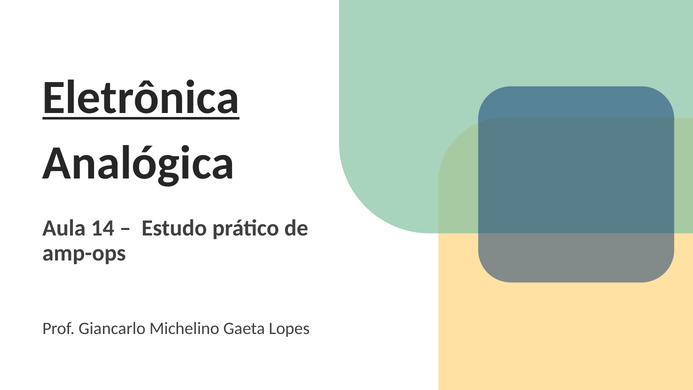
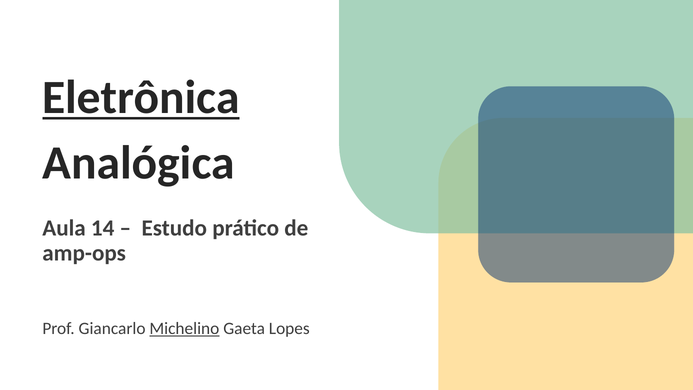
Michelino underline: none -> present (184, 329)
